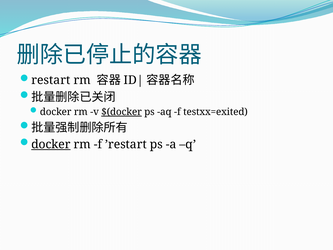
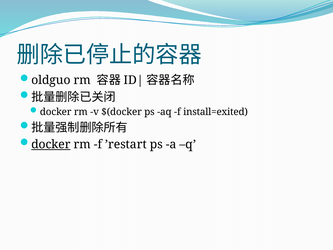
restart: restart -> oldguo (51, 80)
$(docker underline: present -> none (122, 112)
testxx=exited: testxx=exited -> install=exited (216, 112)
